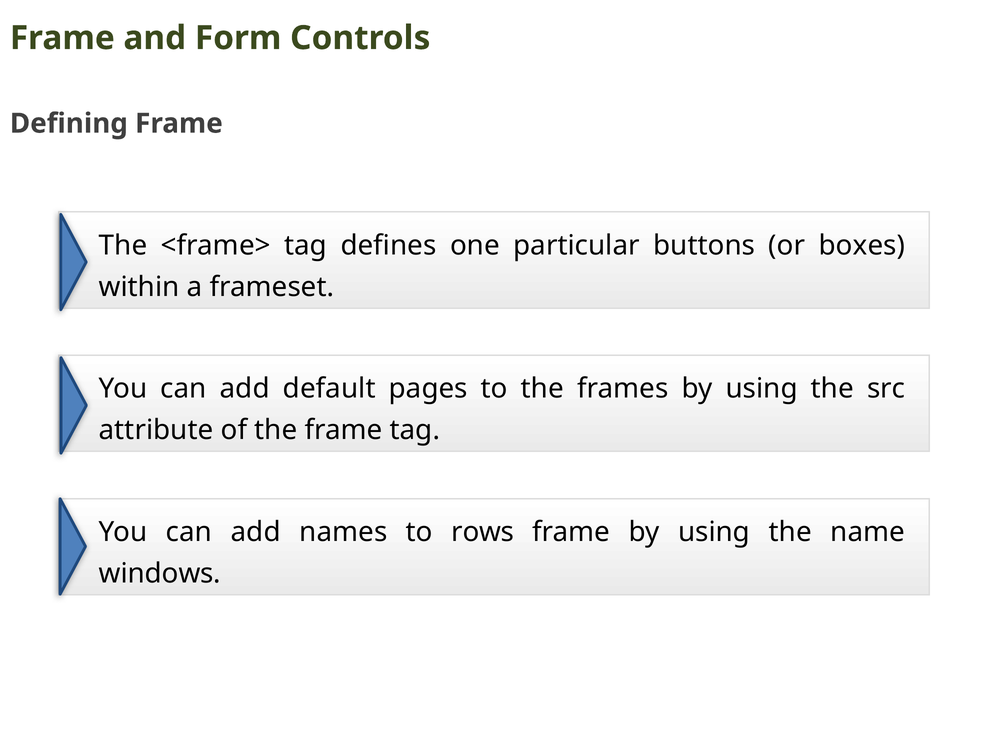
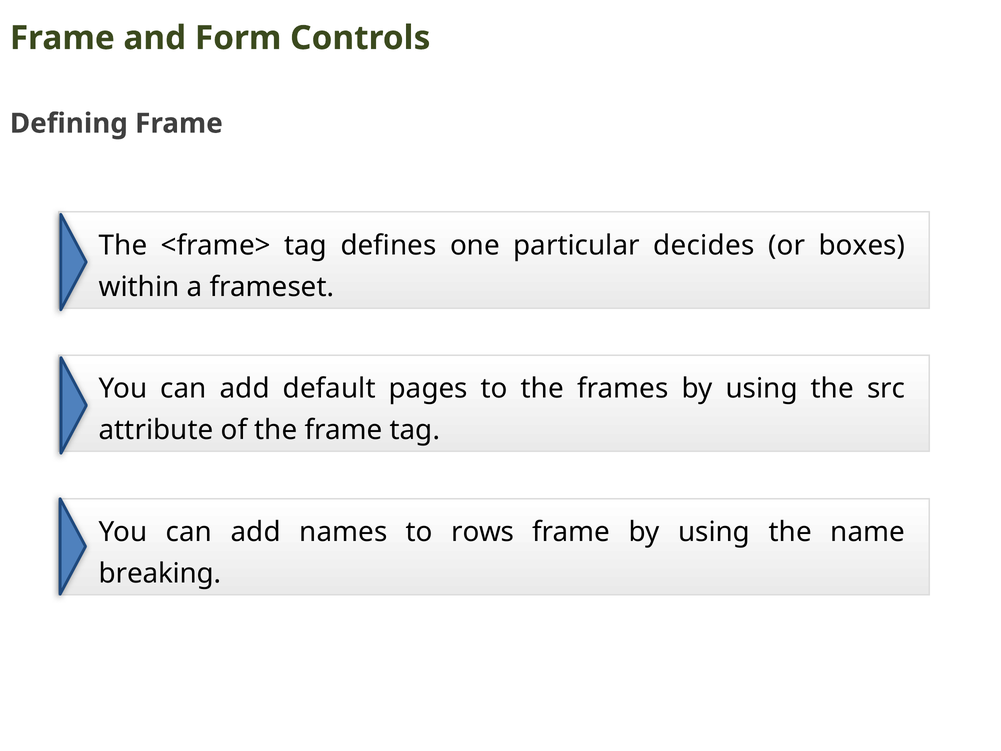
buttons: buttons -> decides (704, 245)
windows: windows -> breaking (160, 573)
